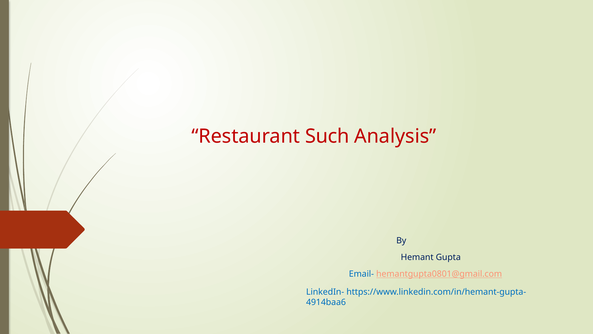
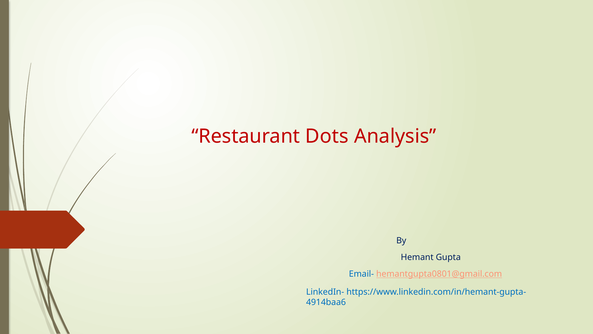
Such: Such -> Dots (327, 136)
